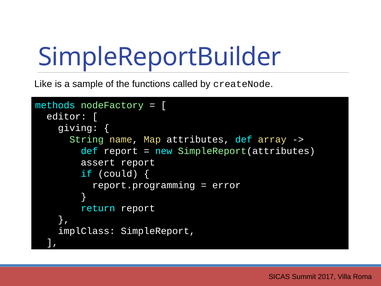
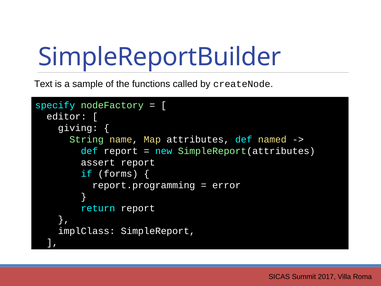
Like: Like -> Text (43, 84)
methods: methods -> specify (55, 105)
array: array -> named (272, 139)
could: could -> forms (118, 174)
